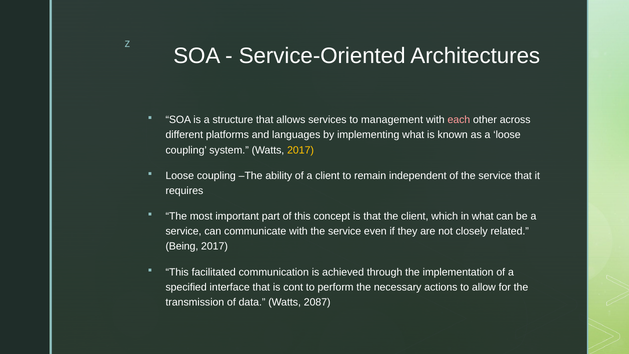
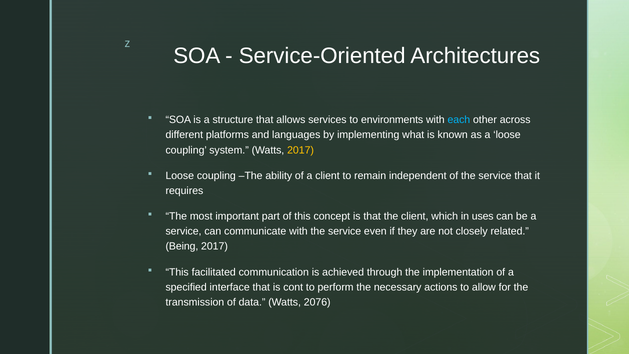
management: management -> environments (392, 120)
each colour: pink -> light blue (459, 120)
in what: what -> uses (483, 216)
2087: 2087 -> 2076 (317, 302)
